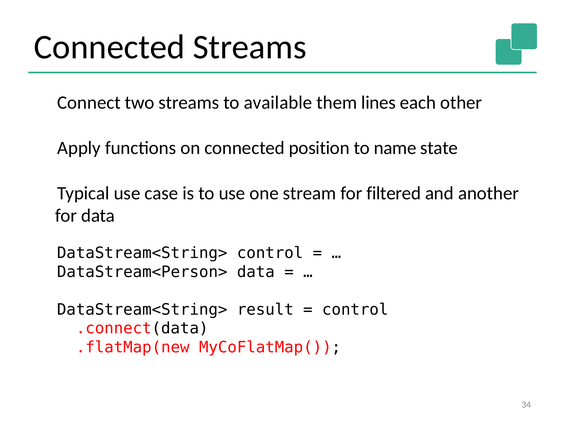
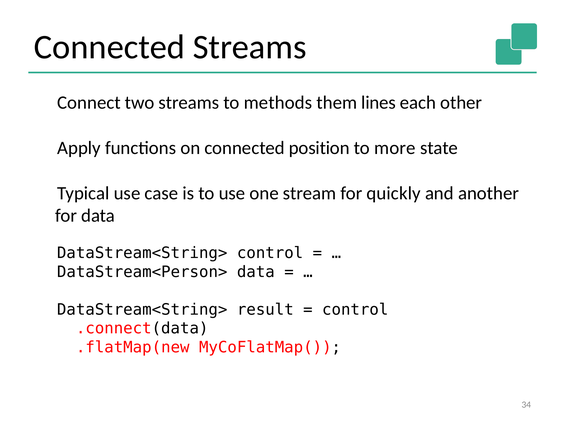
available: available -> methods (278, 103)
name: name -> more (395, 148)
filtered: filtered -> quickly (394, 193)
